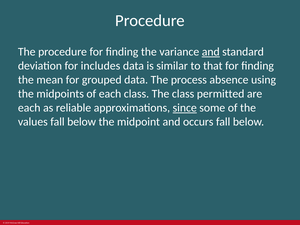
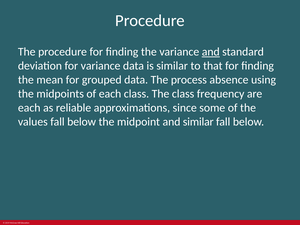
for includes: includes -> variance (101, 66)
permitted: permitted -> frequency (221, 94)
since underline: present -> none (185, 108)
and occurs: occurs -> similar (198, 122)
